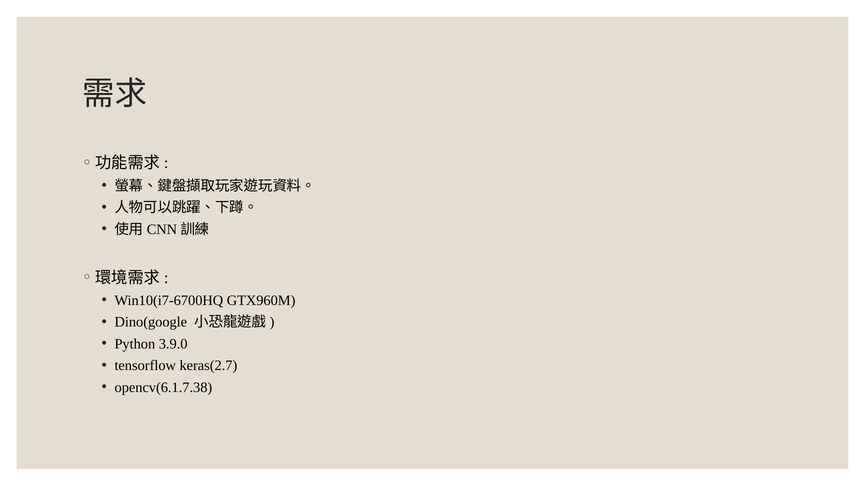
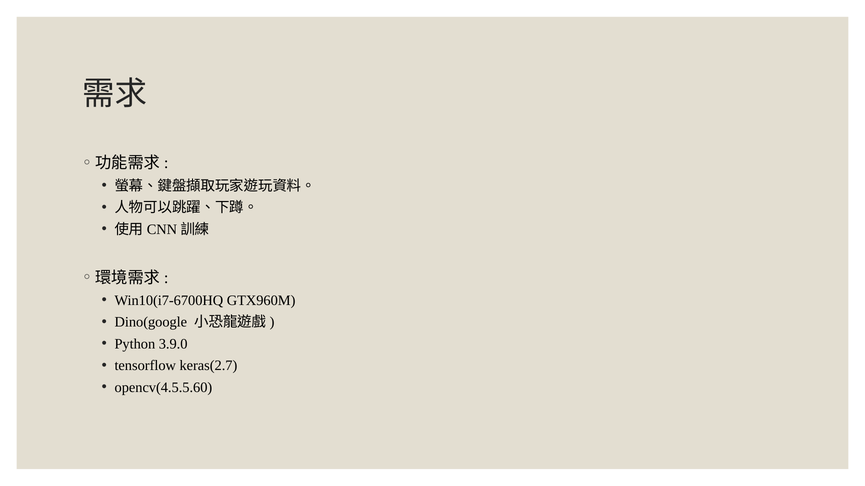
opencv(6.1.7.38: opencv(6.1.7.38 -> opencv(4.5.5.60 (163, 388)
